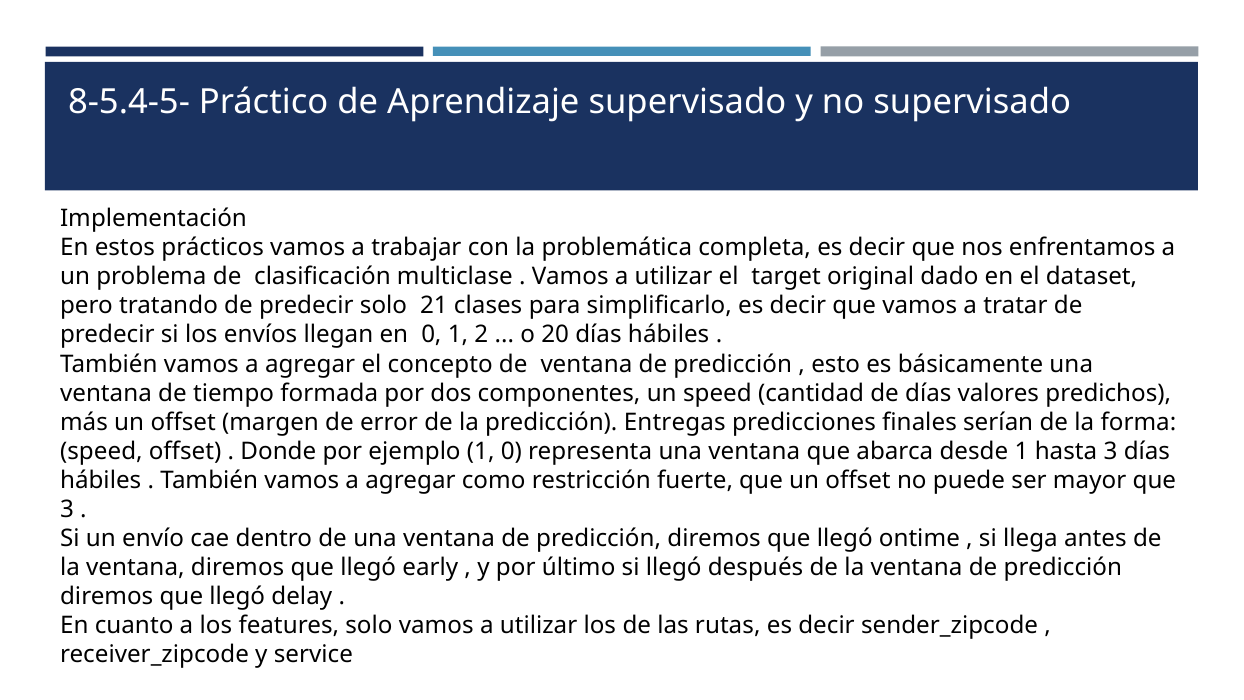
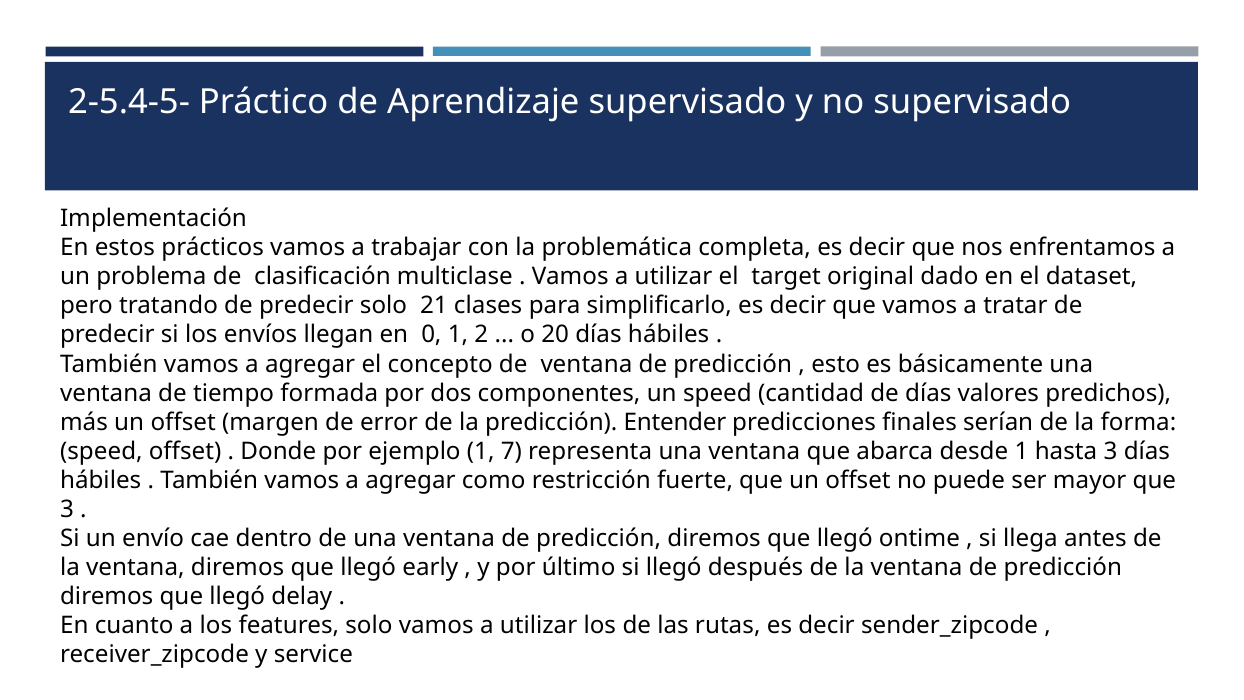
8-5.4-5-: 8-5.4-5- -> 2-5.4-5- (129, 103)
Entregas: Entregas -> Entender (675, 422)
1 0: 0 -> 7 (511, 451)
